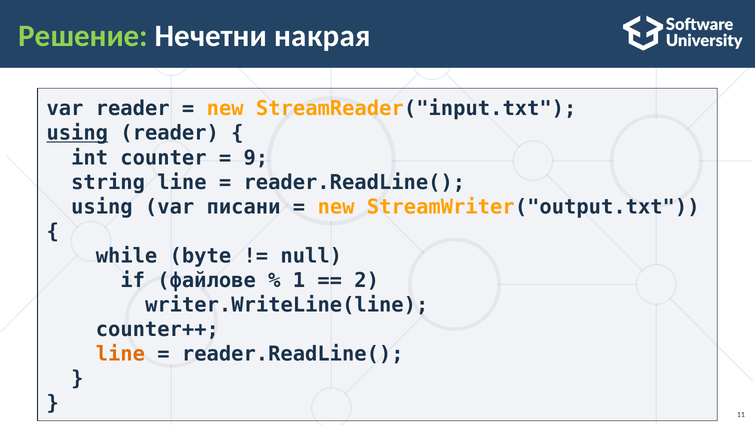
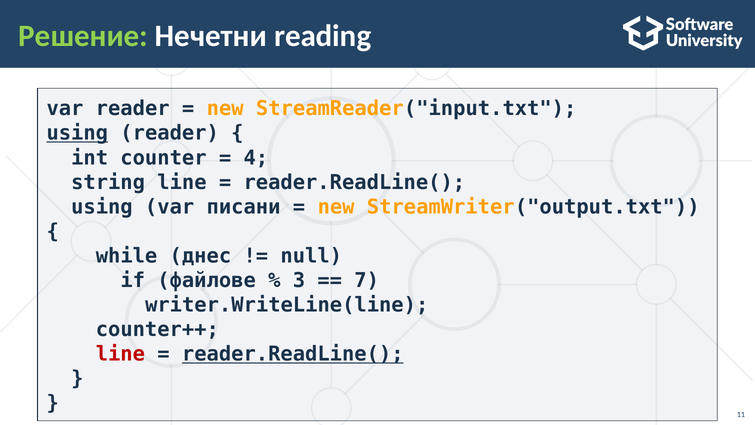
накрая: накрая -> reading (323, 36)
9: 9 -> 4 (256, 158)
byte: byte -> днес (200, 256)
1: 1 -> 3 (299, 280)
2: 2 -> 7 (367, 280)
line colour: orange -> red (120, 354)
reader.ReadLine( underline: none -> present (293, 354)
